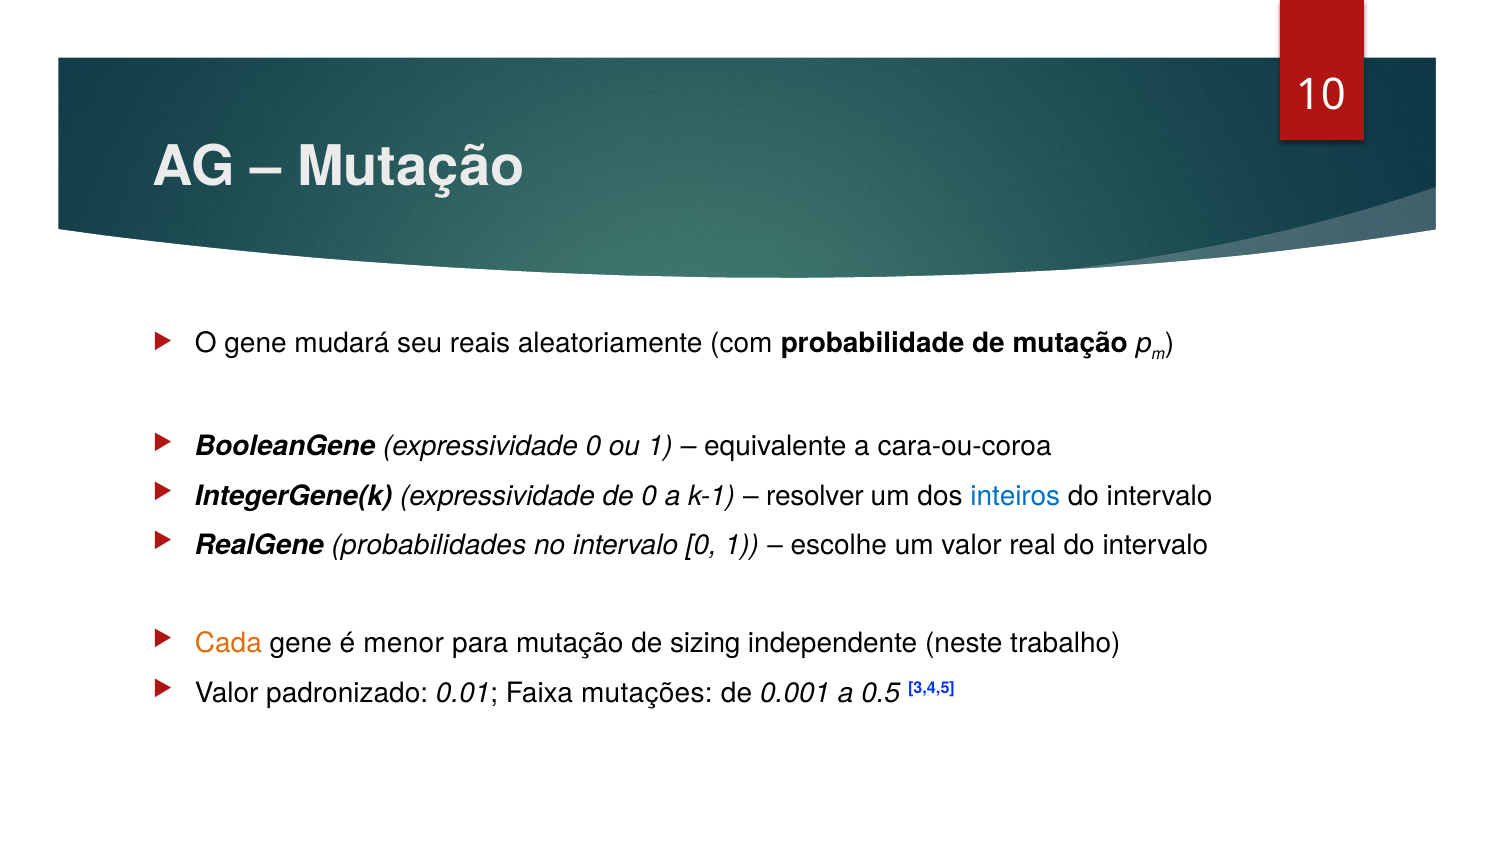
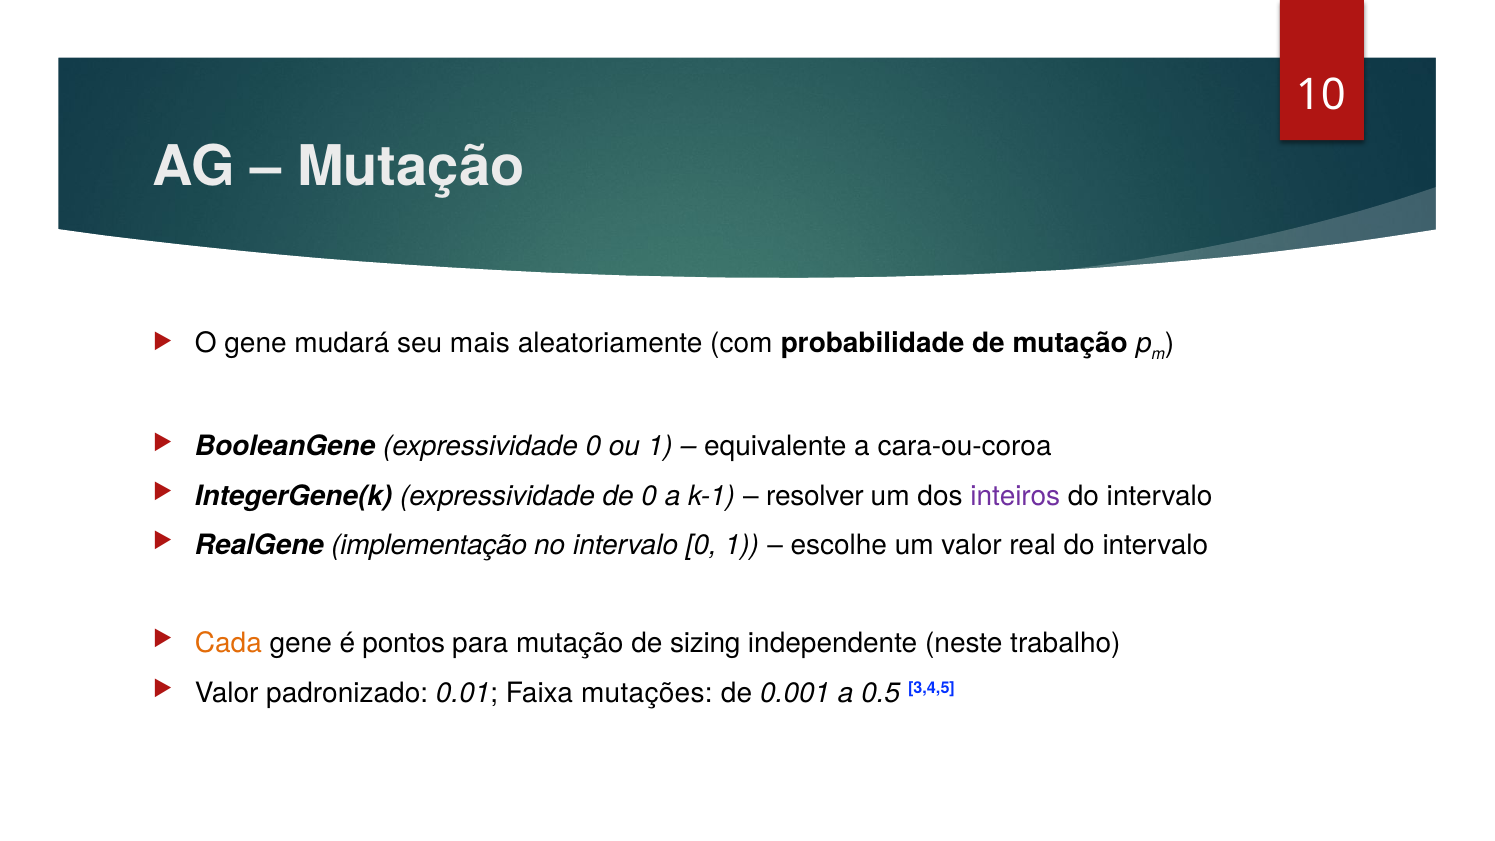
reais: reais -> mais (480, 344)
inteiros colour: blue -> purple (1015, 496)
probabilidades: probabilidades -> implementação (429, 545)
menor: menor -> pontos (404, 644)
